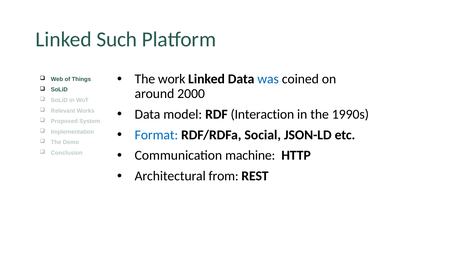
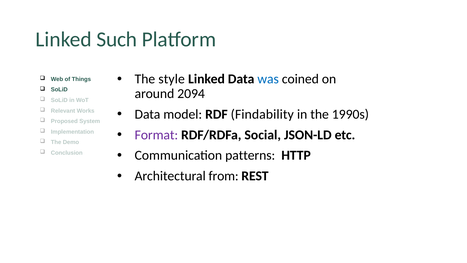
work: work -> style (172, 79)
2000: 2000 -> 2094 (191, 94)
Interaction: Interaction -> Findability (262, 114)
Format colour: blue -> purple (156, 135)
machine: machine -> patterns (250, 155)
